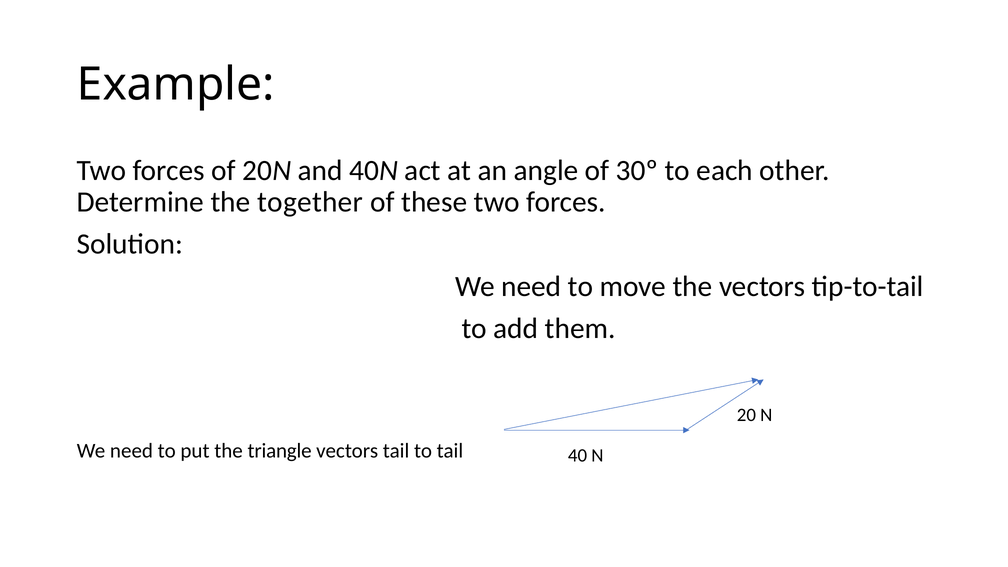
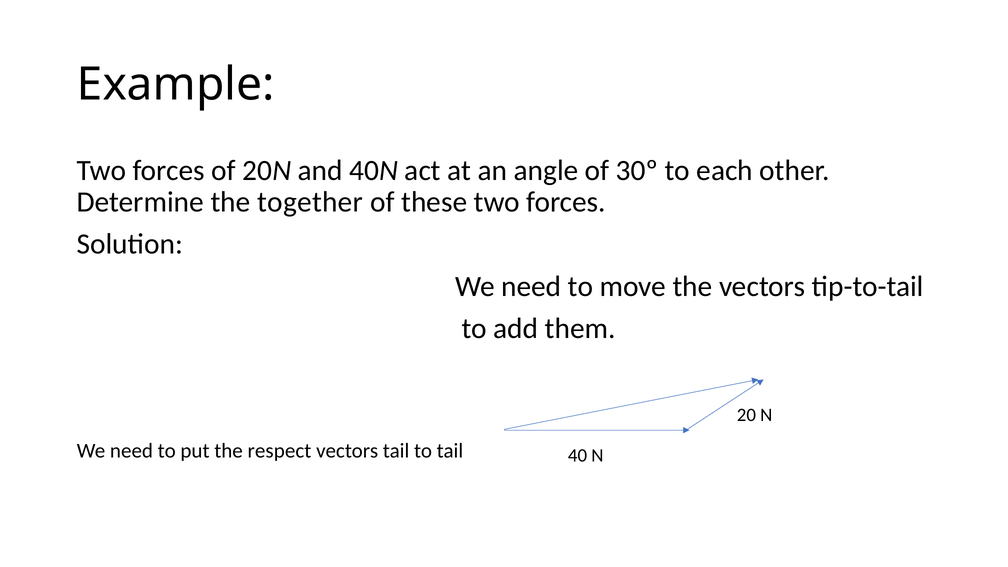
triangle: triangle -> respect (279, 451)
